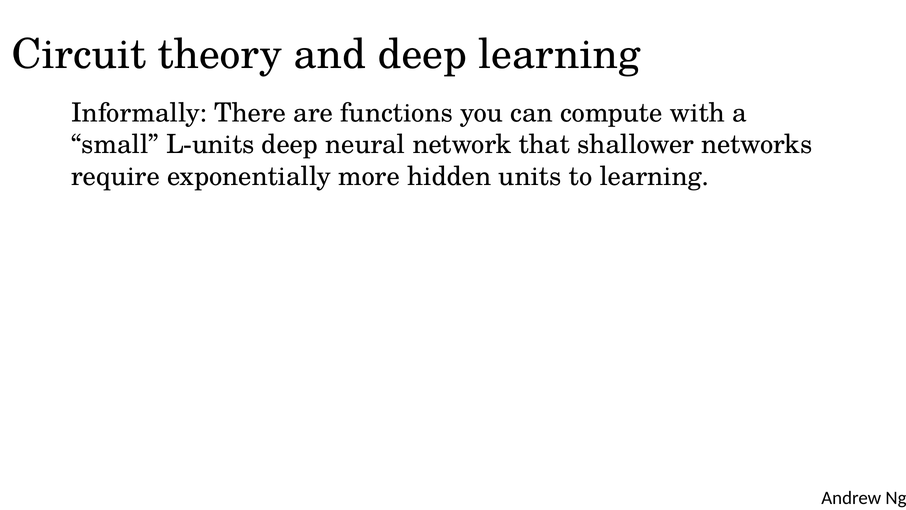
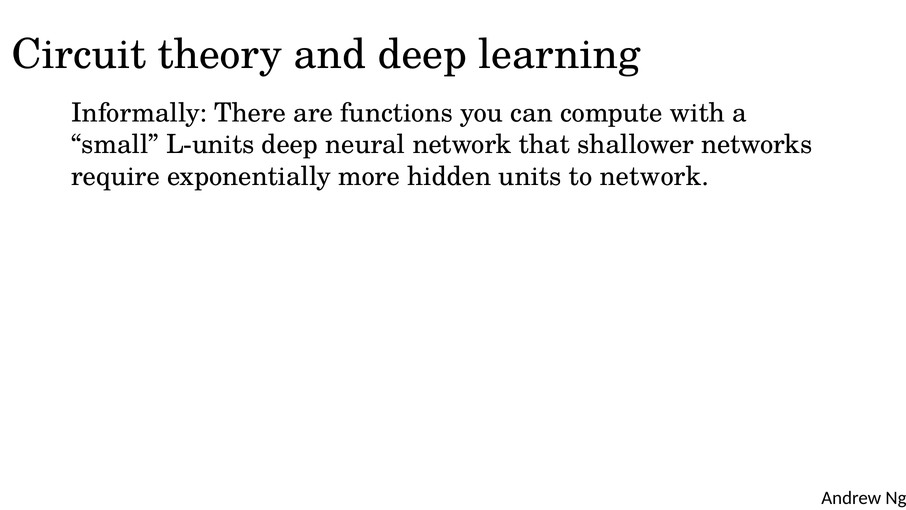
to learning: learning -> network (654, 176)
